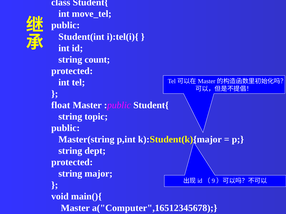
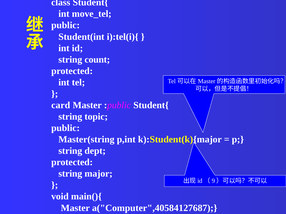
float: float -> card (61, 105)
a("Computer",16512345678: a("Computer",16512345678 -> a("Computer",40584127687 (155, 208)
